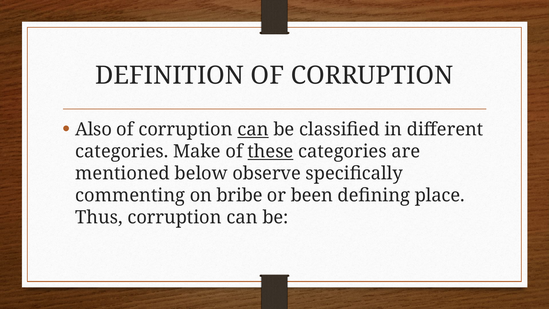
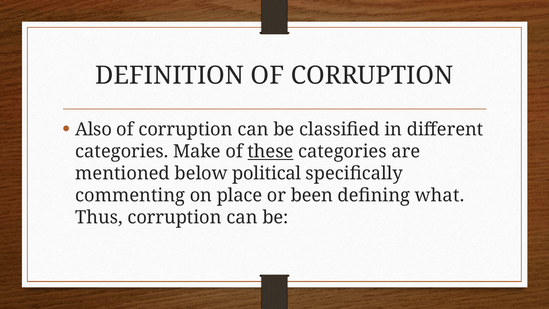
can underline: present -> none (253, 129)
observe: observe -> political (267, 173)
bribe: bribe -> place (240, 195)
place: place -> what (440, 195)
